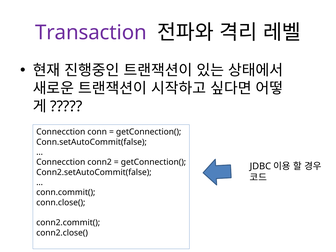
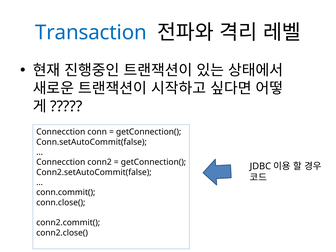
Transaction colour: purple -> blue (91, 33)
